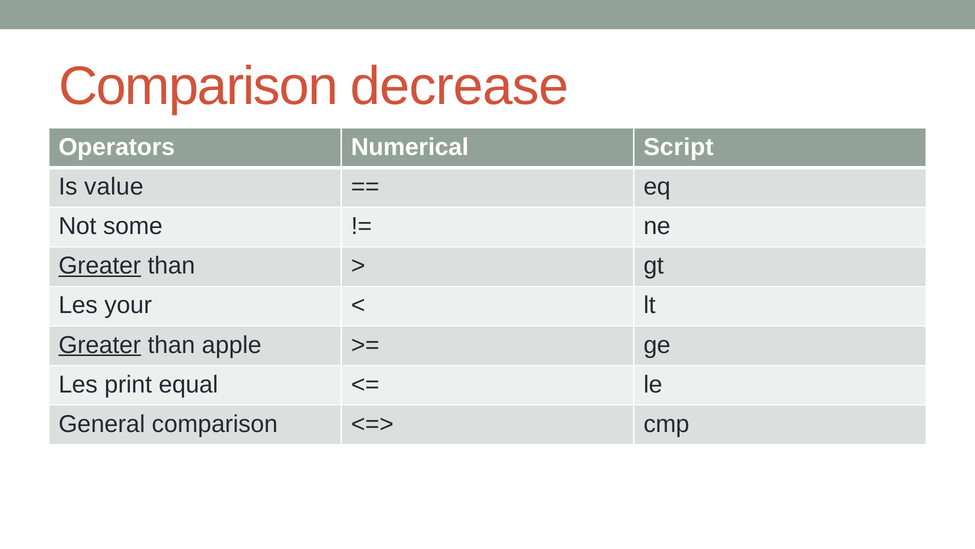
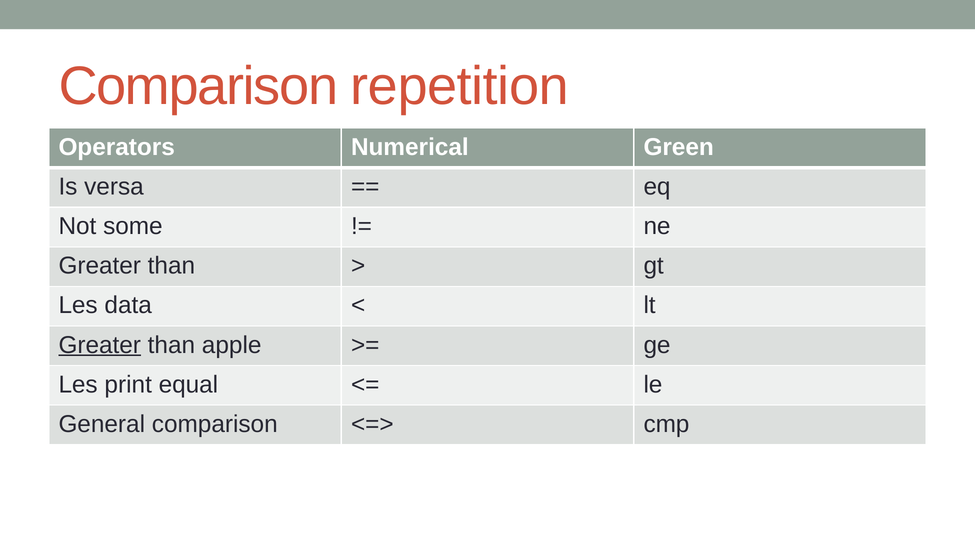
decrease: decrease -> repetition (460, 86)
Script: Script -> Green (679, 147)
value: value -> versa (114, 186)
Greater underline: present -> none (100, 266)
your: your -> data (128, 305)
